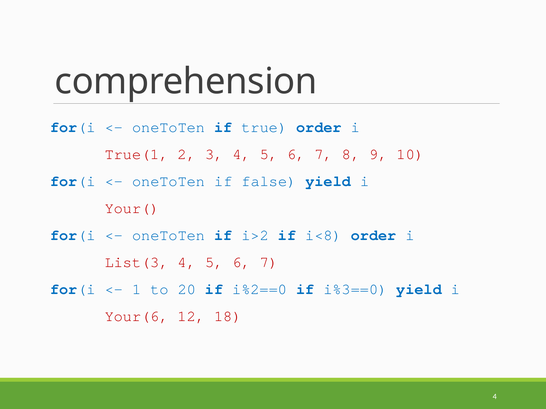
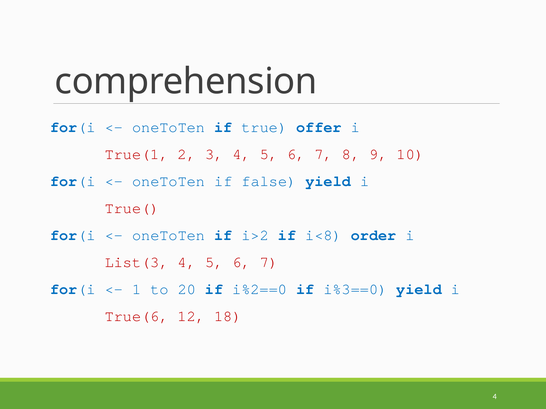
true order: order -> offer (319, 127)
Your(: Your( -> True( (132, 208)
Your(6: Your(6 -> True(6 (137, 317)
